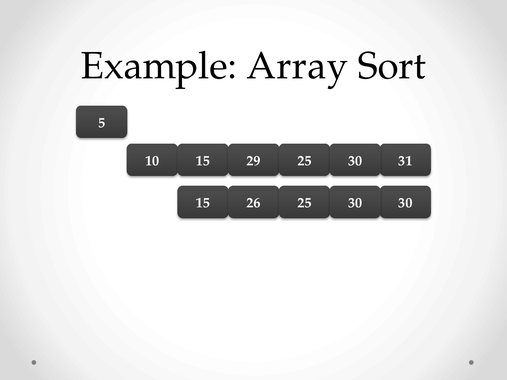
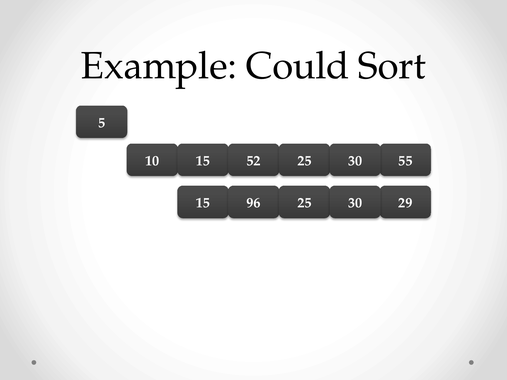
Array: Array -> Could (298, 66)
29: 29 -> 52 (254, 161)
31: 31 -> 55 (405, 161)
26: 26 -> 96 (254, 203)
25 30: 30 -> 29 (405, 203)
